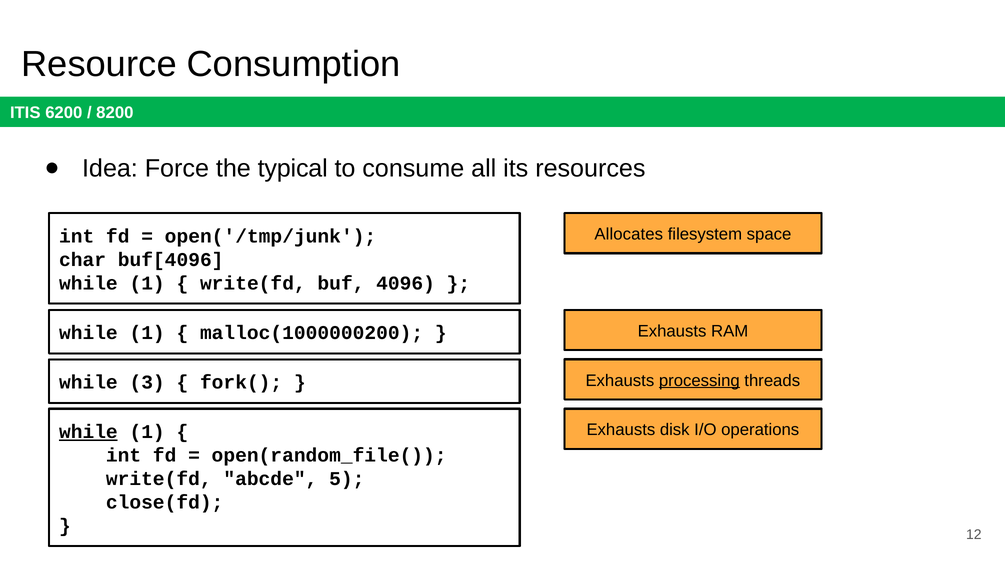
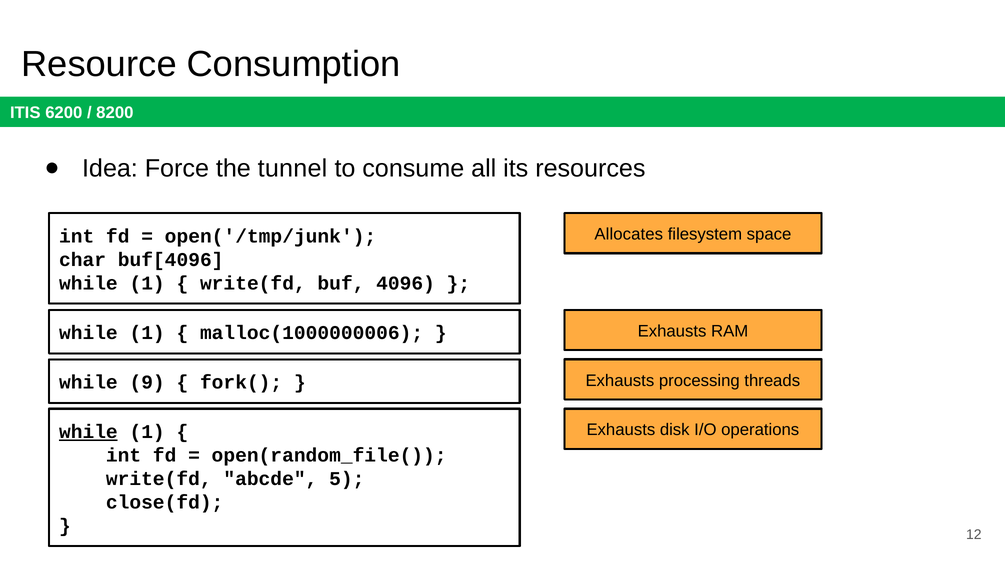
typical: typical -> tunnel (293, 168)
malloc(1000000200: malloc(1000000200 -> malloc(1000000006 (312, 333)
processing underline: present -> none (699, 381)
3: 3 -> 9 (147, 383)
